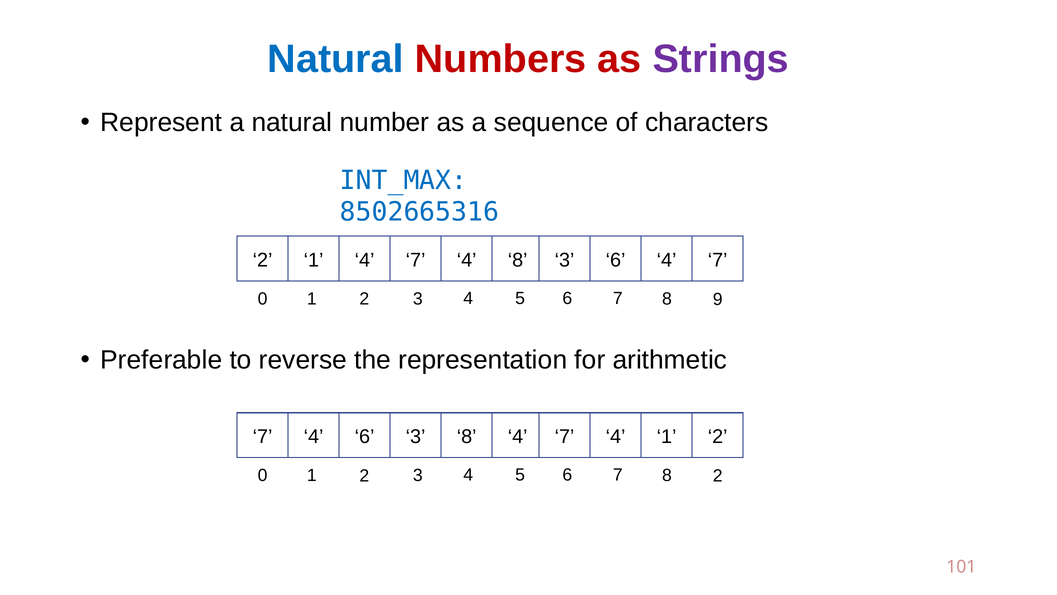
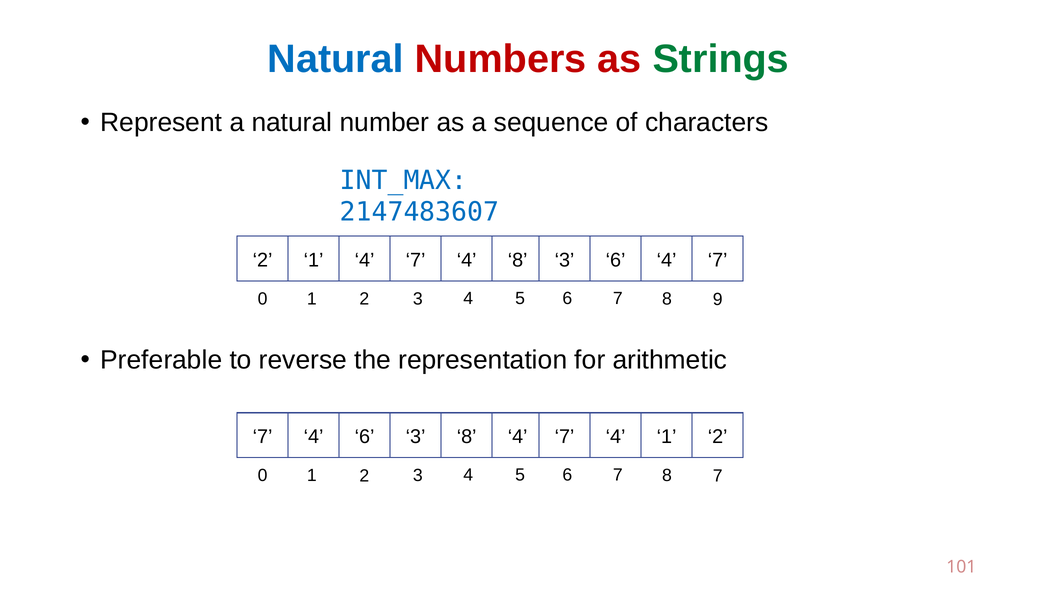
Strings colour: purple -> green (721, 59)
8502665316: 8502665316 -> 2147483607 (419, 212)
8 2: 2 -> 7 (718, 476)
